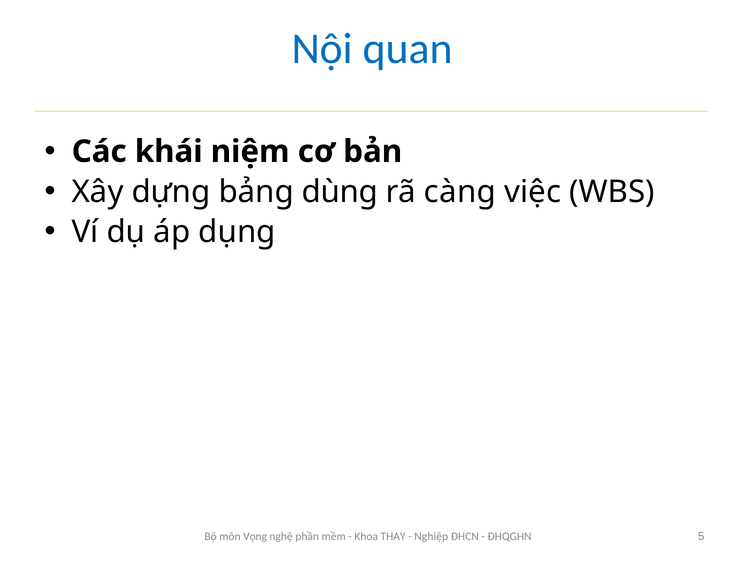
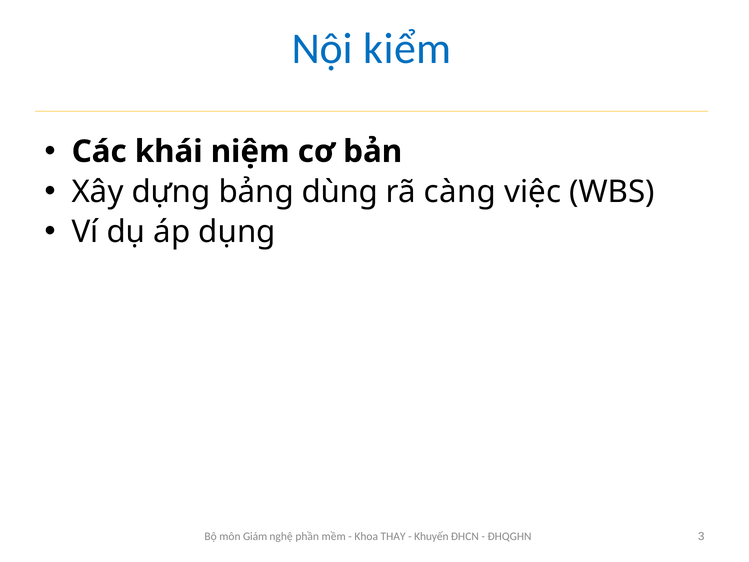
quan: quan -> kiểm (407, 49)
Vọng: Vọng -> Giám (255, 536)
Nghiệp: Nghiệp -> Khuyến (431, 536)
5: 5 -> 3 (701, 536)
